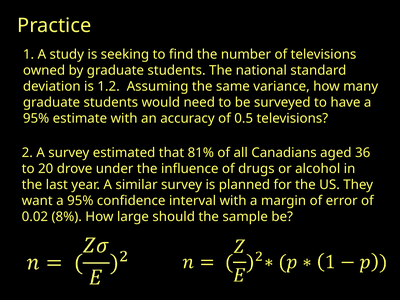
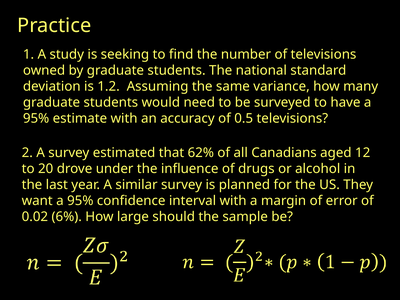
81%: 81% -> 62% (201, 153)
36: 36 -> 12 (363, 153)
8%: 8% -> 6% (67, 217)
